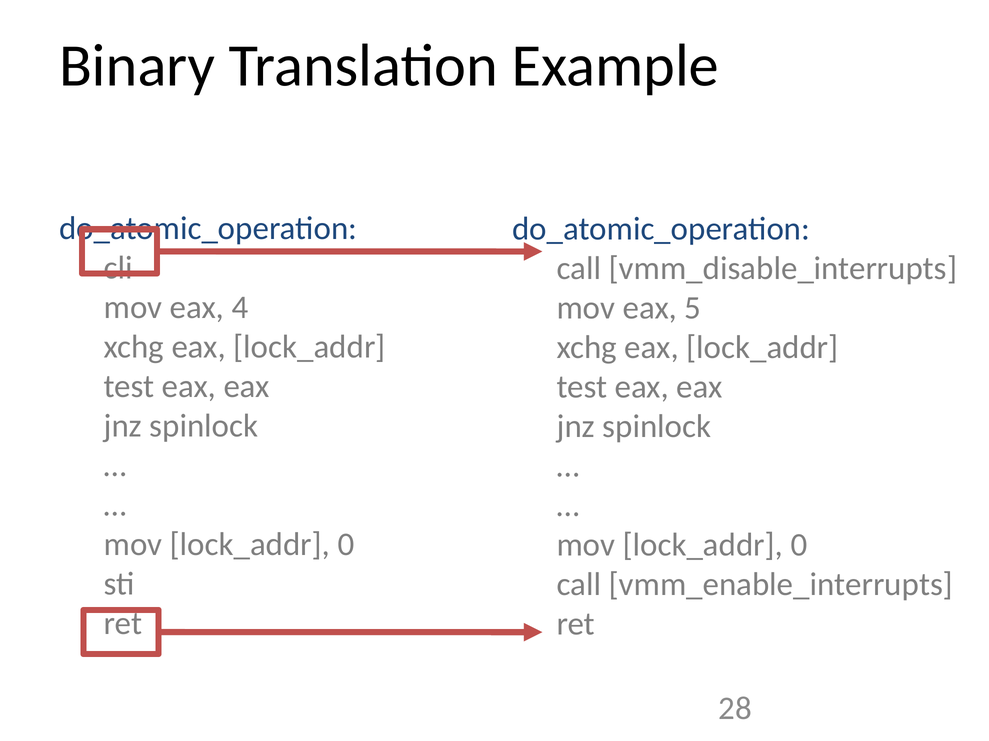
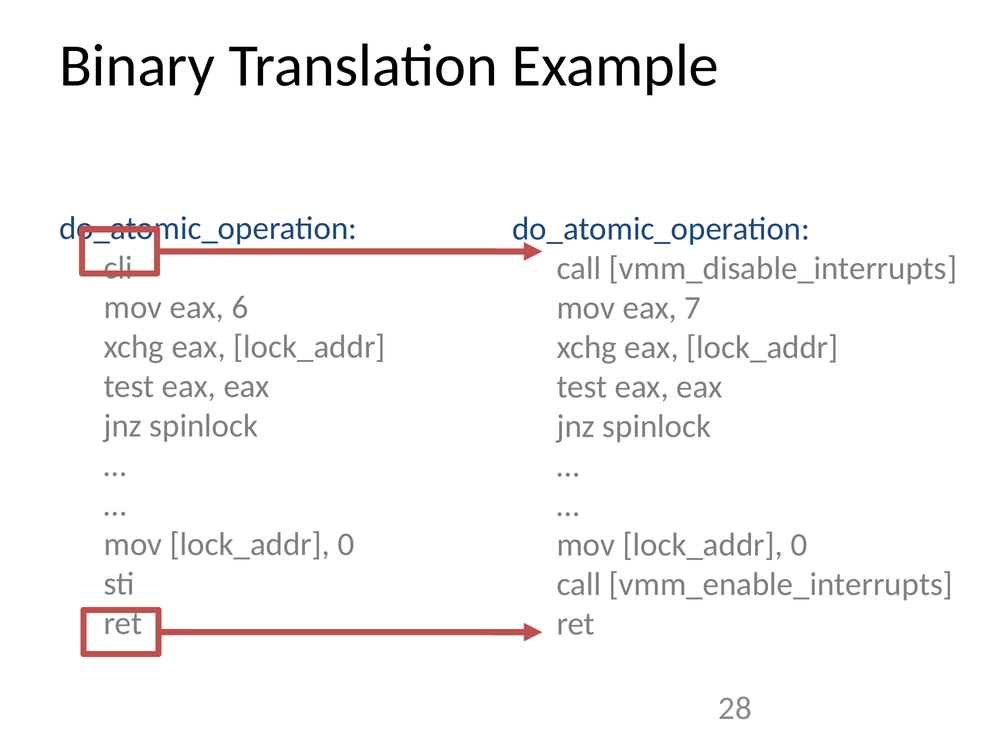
4: 4 -> 6 (240, 308)
5: 5 -> 7 (693, 308)
